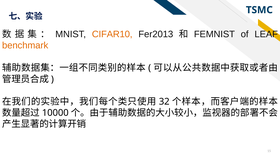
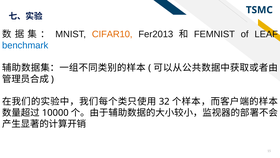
benchmark colour: orange -> blue (25, 45)
